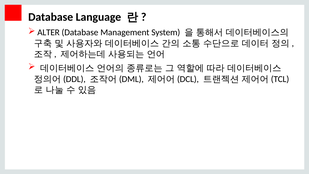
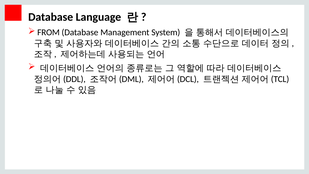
ALTER: ALTER -> FROM (48, 32)
